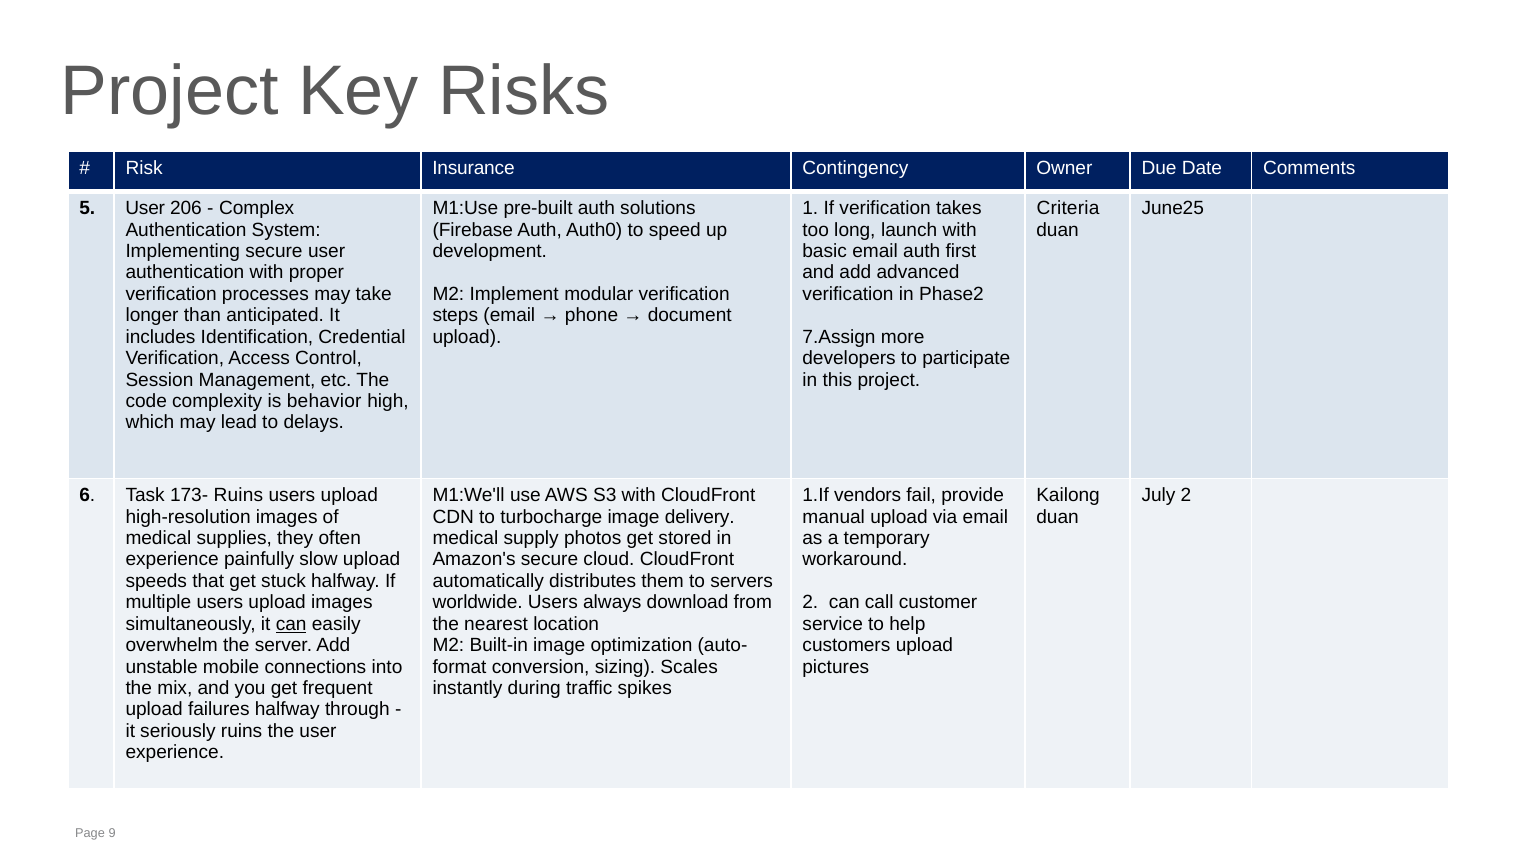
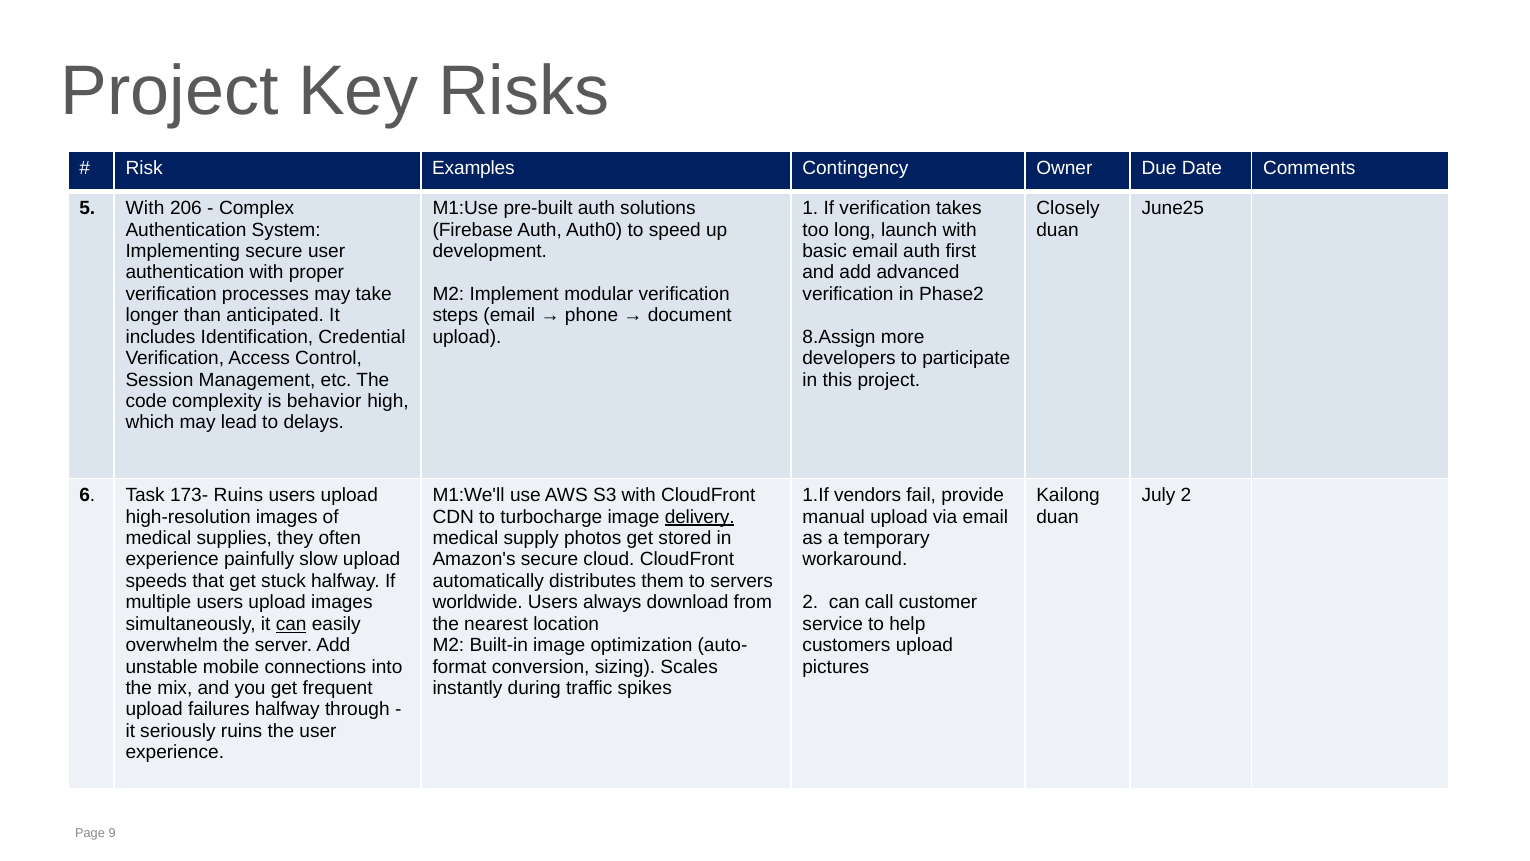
Insurance: Insurance -> Examples (473, 168)
5 User: User -> With (145, 208)
Criteria: Criteria -> Closely (1068, 208)
7.Assign: 7.Assign -> 8.Assign (839, 337)
delivery underline: none -> present (700, 517)
